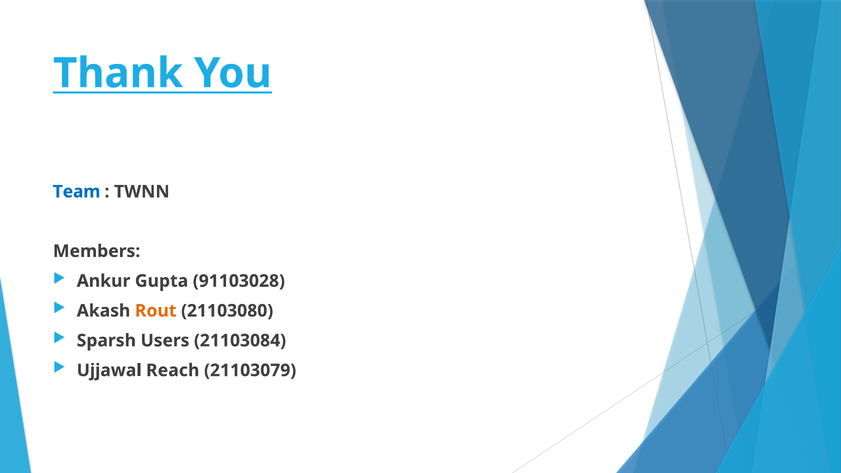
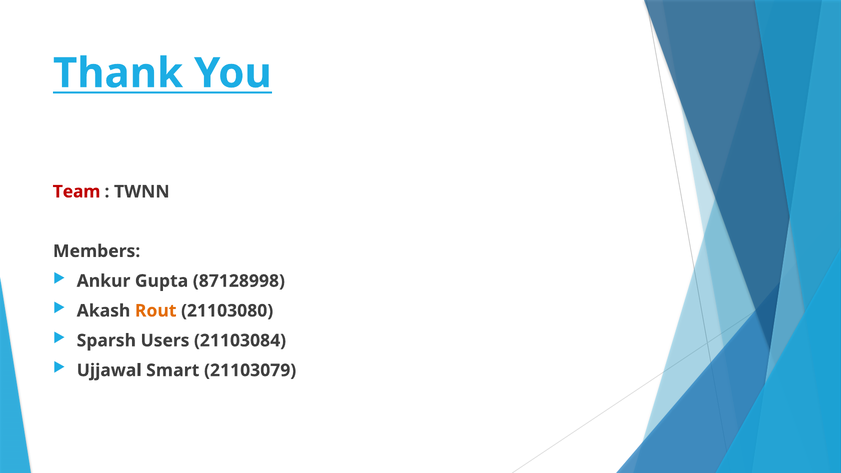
Team colour: blue -> red (77, 192)
91103028: 91103028 -> 87128998 (239, 281)
Reach: Reach -> Smart (173, 370)
